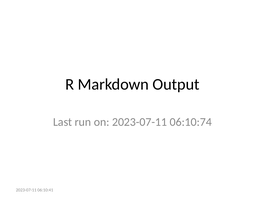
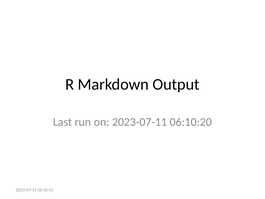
06:10:74: 06:10:74 -> 06:10:20 (191, 122)
